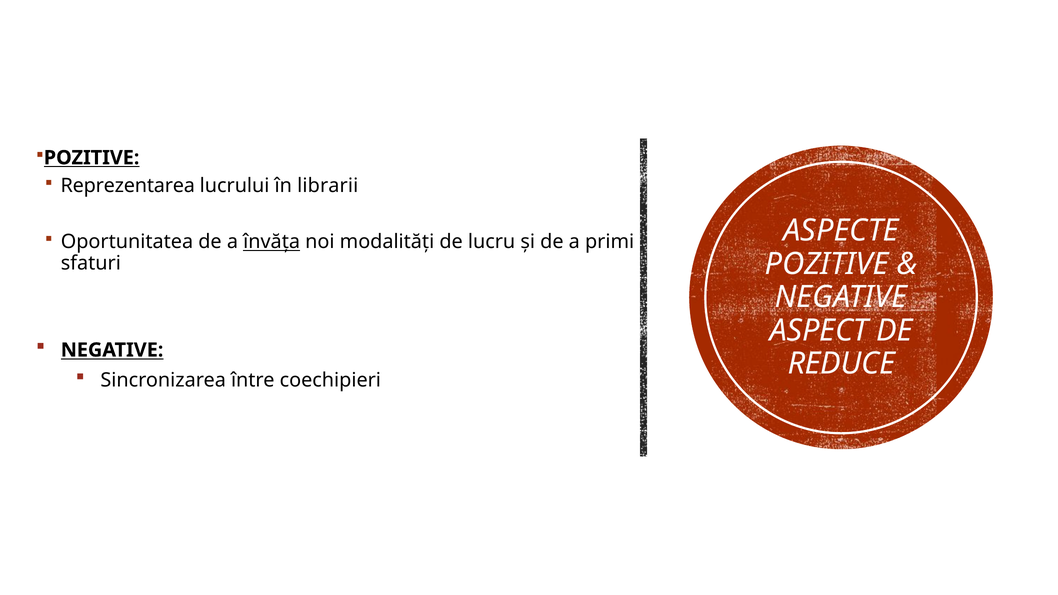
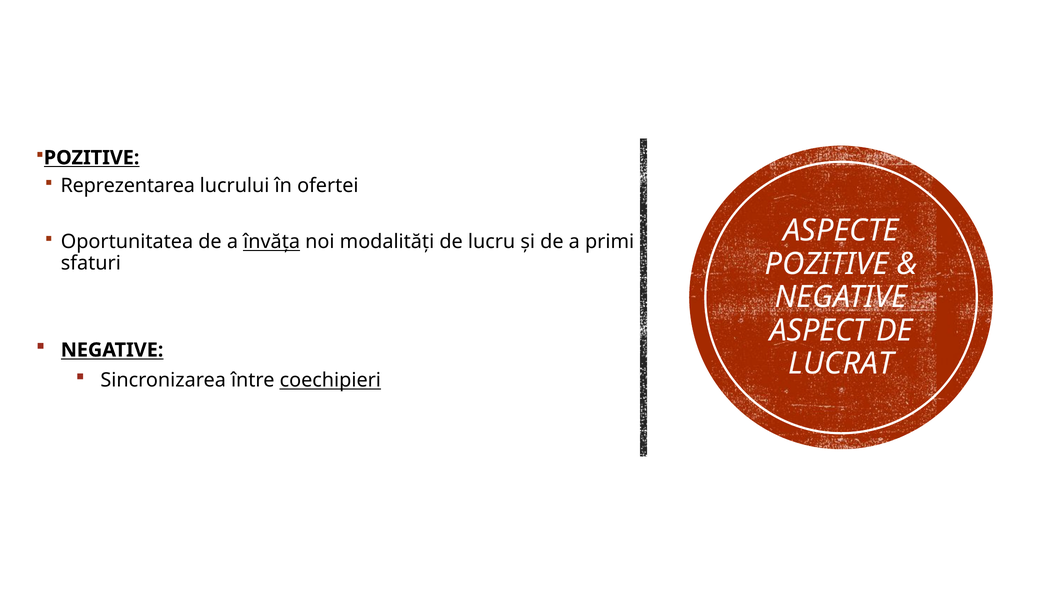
librarii: librarii -> ofertei (328, 186)
REDUCE: REDUCE -> LUCRAT (841, 364)
coechipieri underline: none -> present (330, 381)
